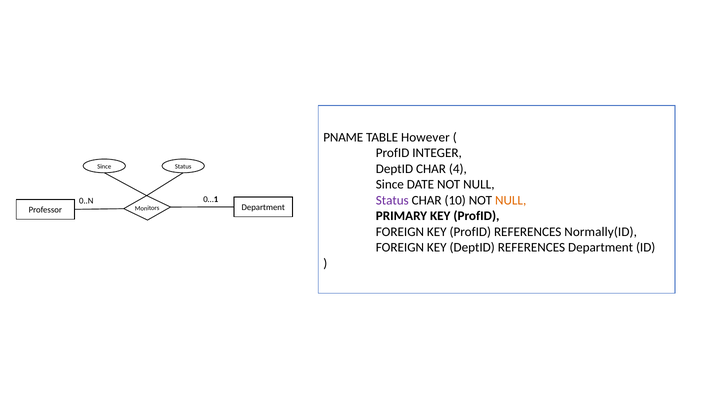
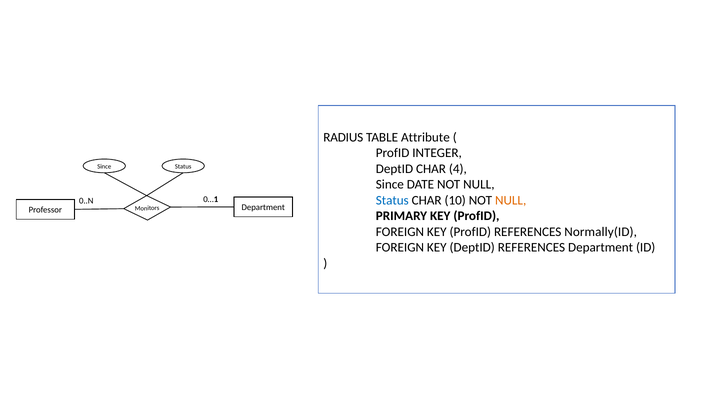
PNAME: PNAME -> RADIUS (343, 137)
However: However -> Attribute (425, 137)
Status colour: purple -> blue (392, 200)
